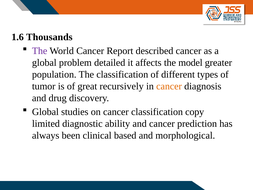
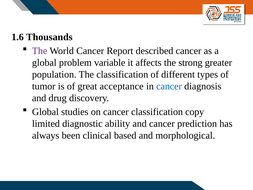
detailed: detailed -> variable (110, 63)
model: model -> strong (190, 63)
recursively: recursively -> acceptance (122, 86)
cancer colour: orange -> blue (169, 86)
